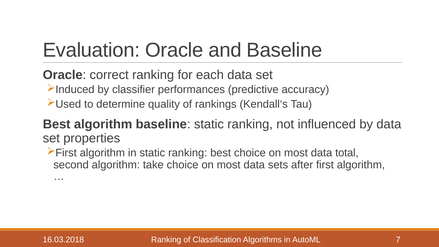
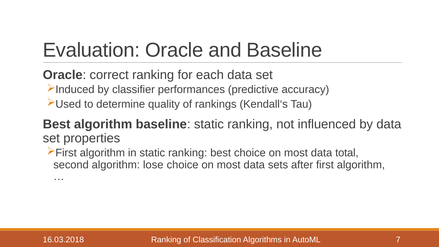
take: take -> lose (153, 165)
